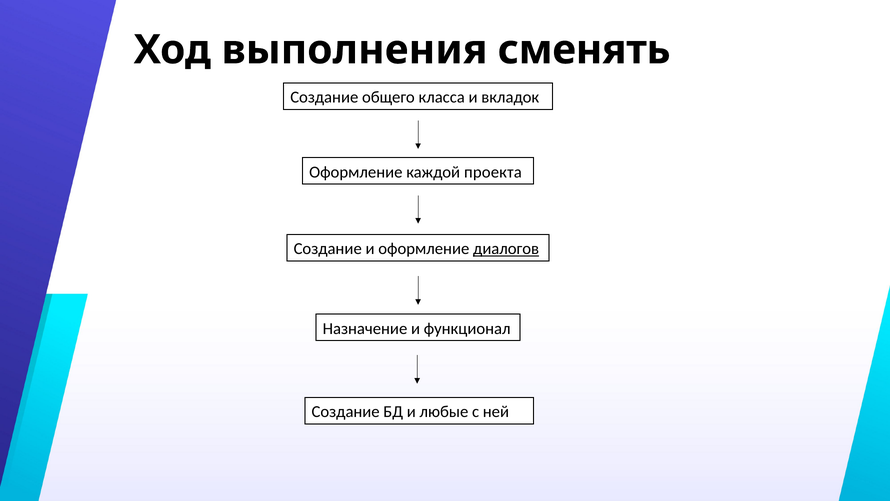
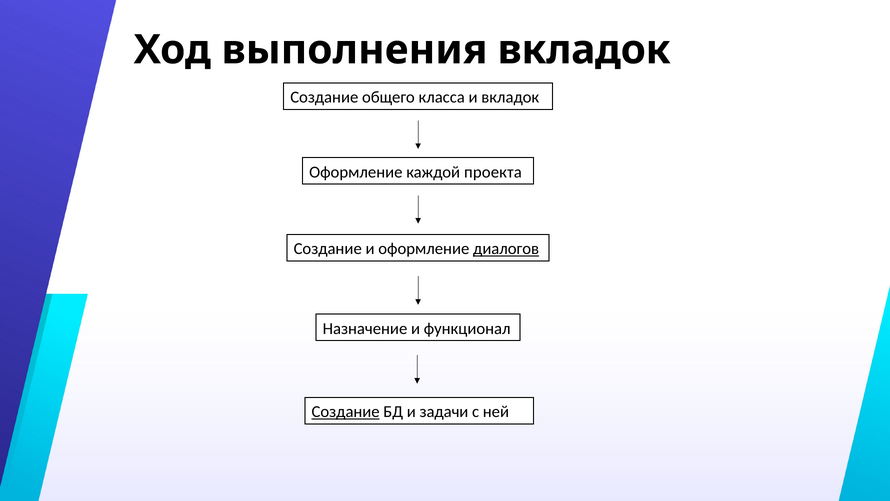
выполнения сменять: сменять -> вкладок (584, 50)
Создание underline: none -> present (346, 412)
любые: любые -> задачи (444, 412)
